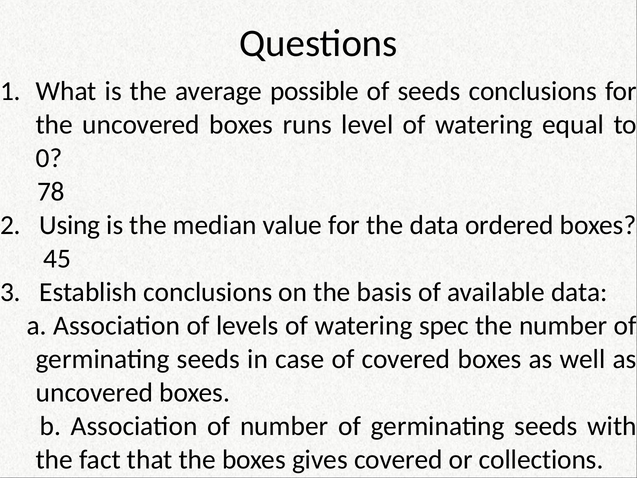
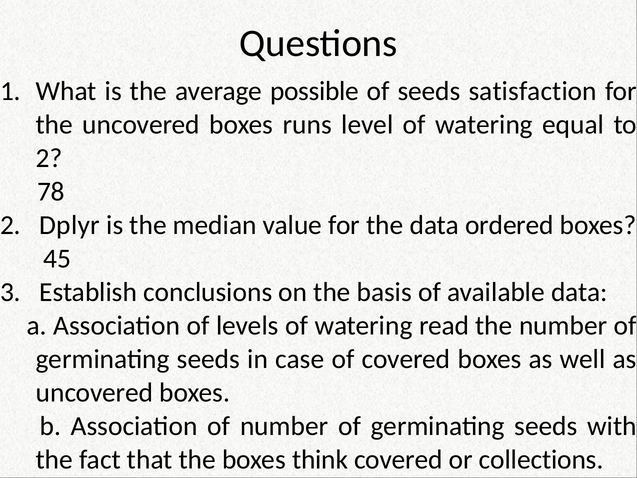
seeds conclusions: conclusions -> satisfaction (533, 91)
0: 0 -> 2 (49, 158)
Using: Using -> Dplyr (70, 225)
spec: spec -> read (444, 326)
gives: gives -> think (320, 459)
